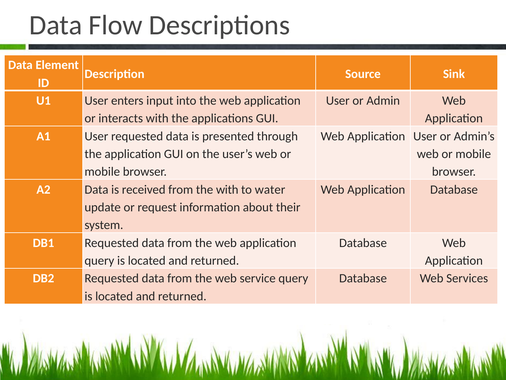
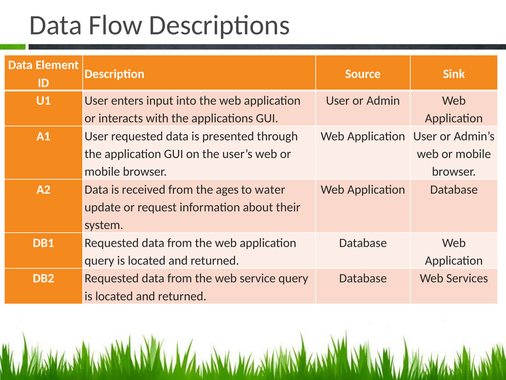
the with: with -> ages (227, 189)
